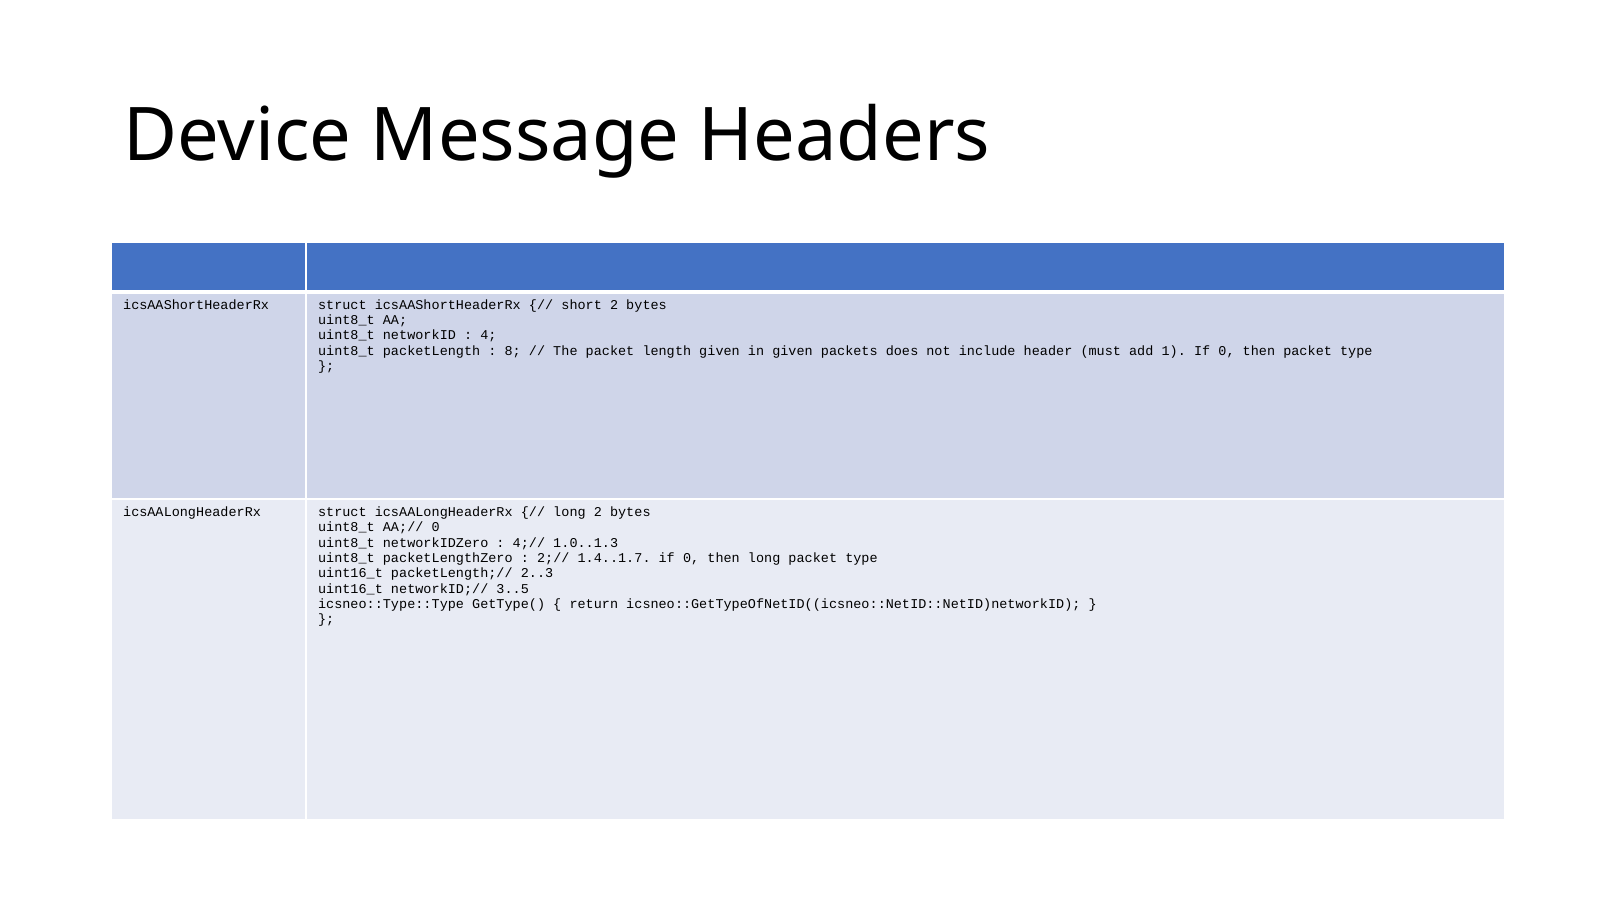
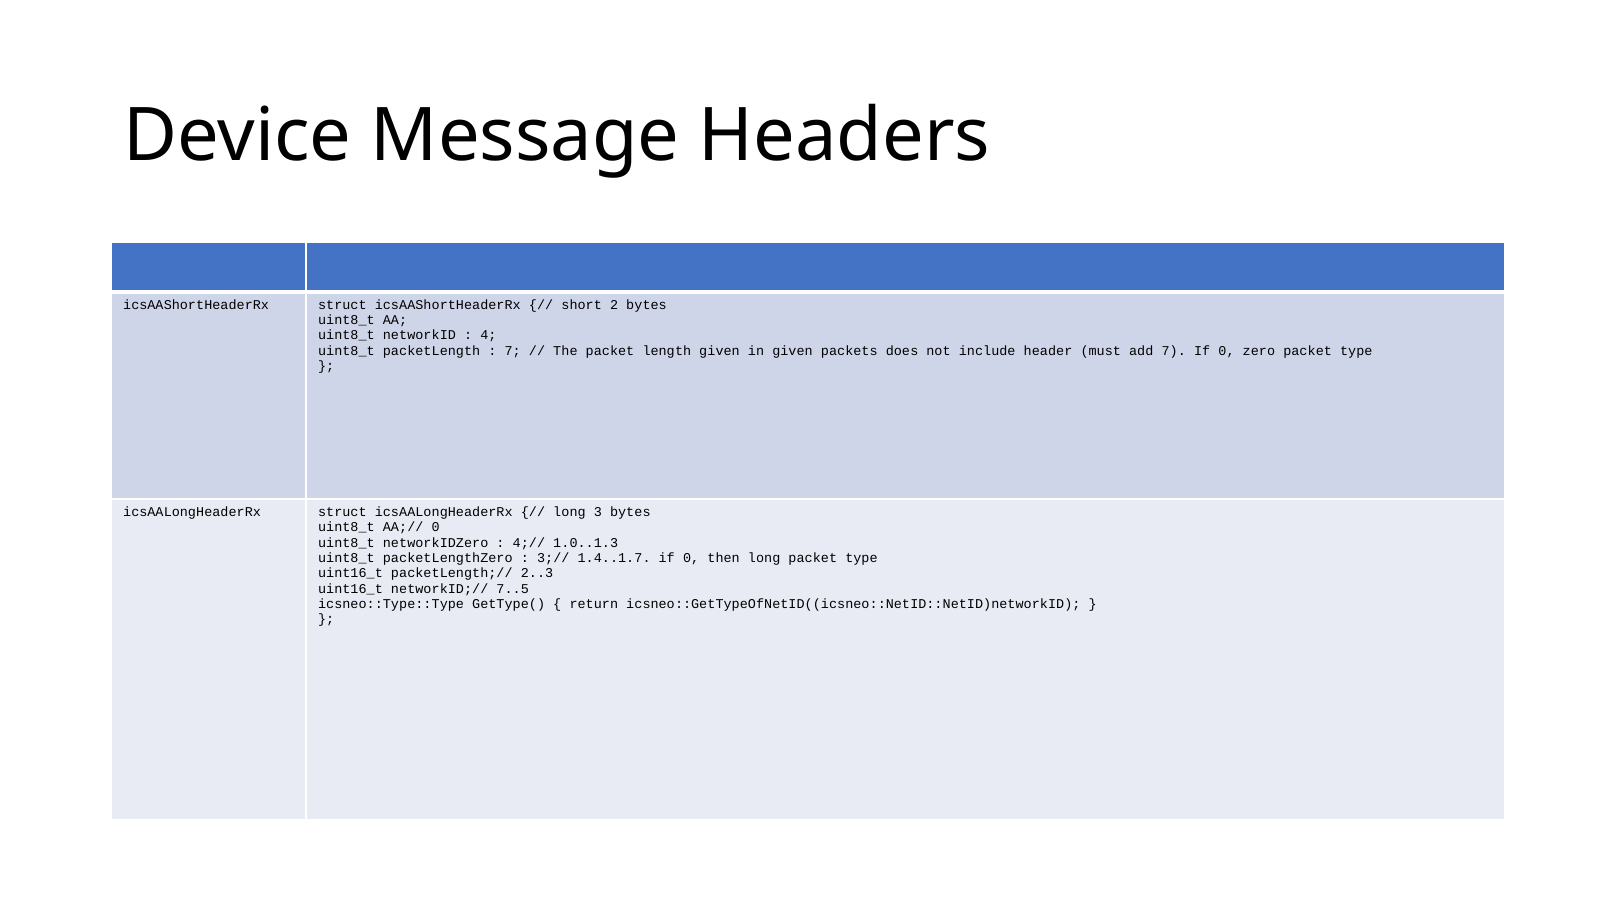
8: 8 -> 7 (513, 351)
add 1: 1 -> 7 (1174, 351)
then: then -> zero (1259, 351)
long 2: 2 -> 3 (598, 512)
2;//: 2;// -> 3;// (553, 558)
3..5: 3..5 -> 7..5 (513, 589)
